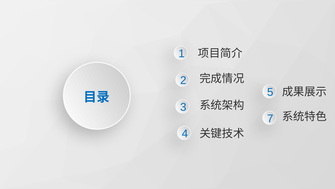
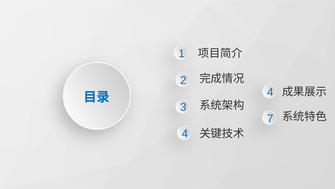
5: 5 -> 4 (270, 92)
